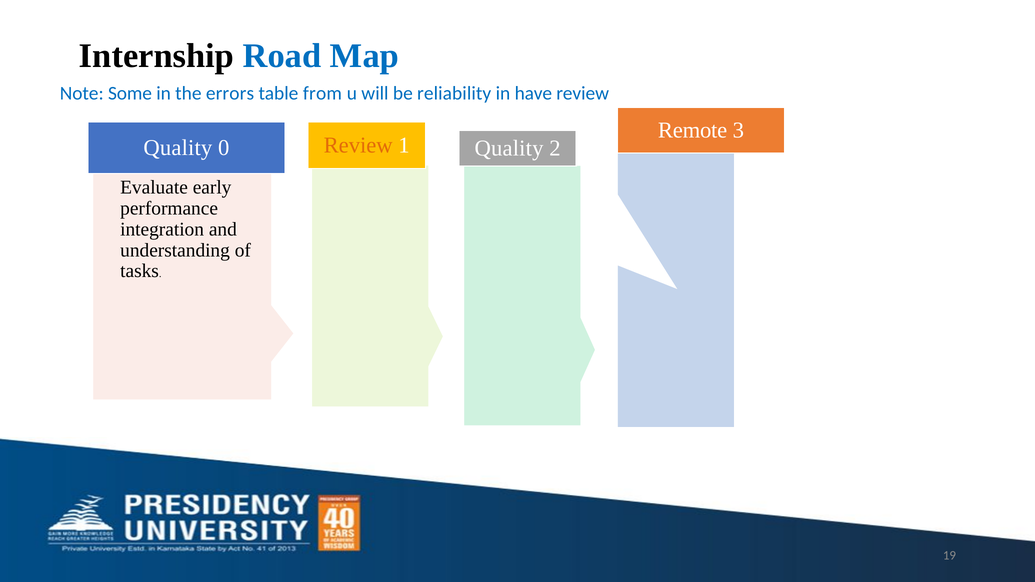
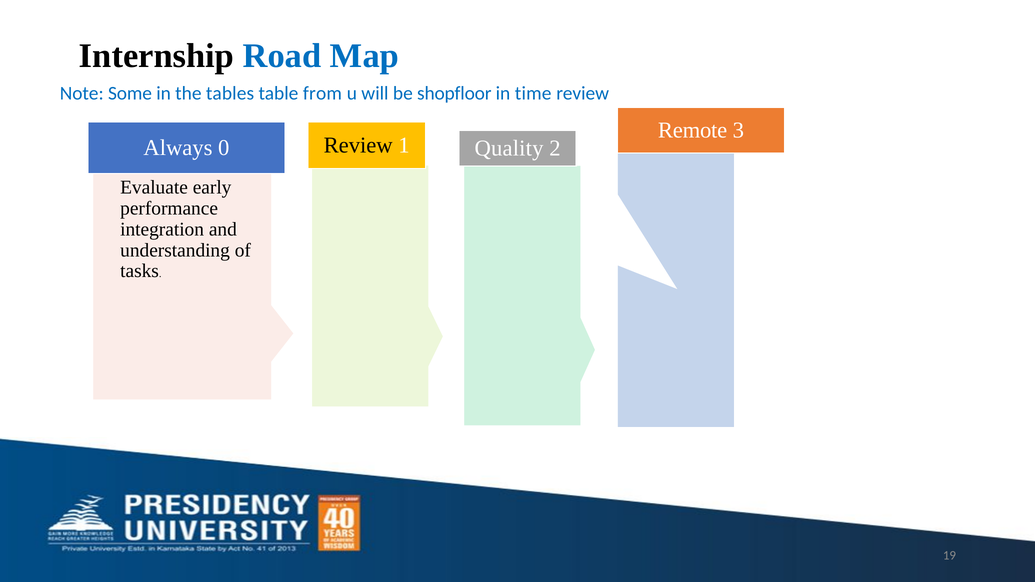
errors: errors -> tables (230, 93)
reliability: reliability -> shopfloor (454, 93)
have: have -> time (533, 93)
Review colour: orange -> black (358, 145)
Quality: Quality -> Always (178, 148)
